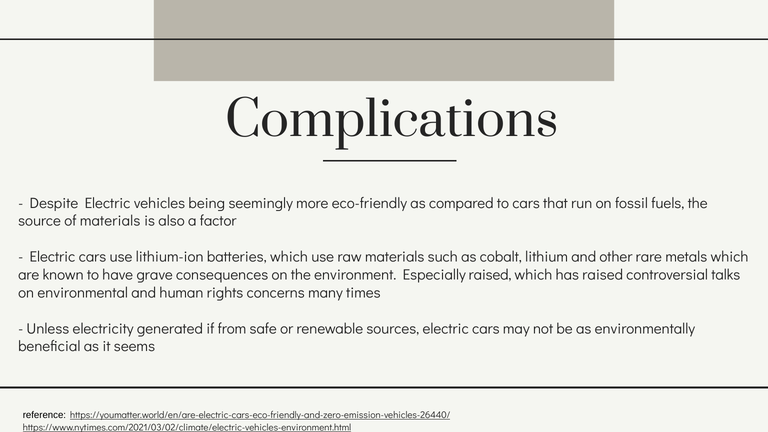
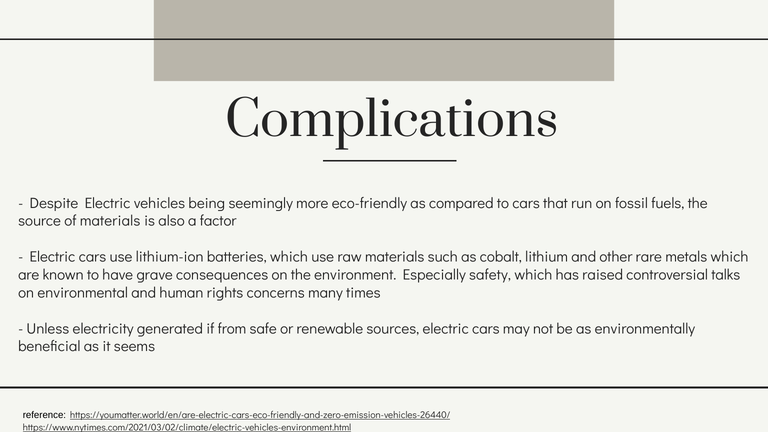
Especially raised: raised -> safety (490, 275)
